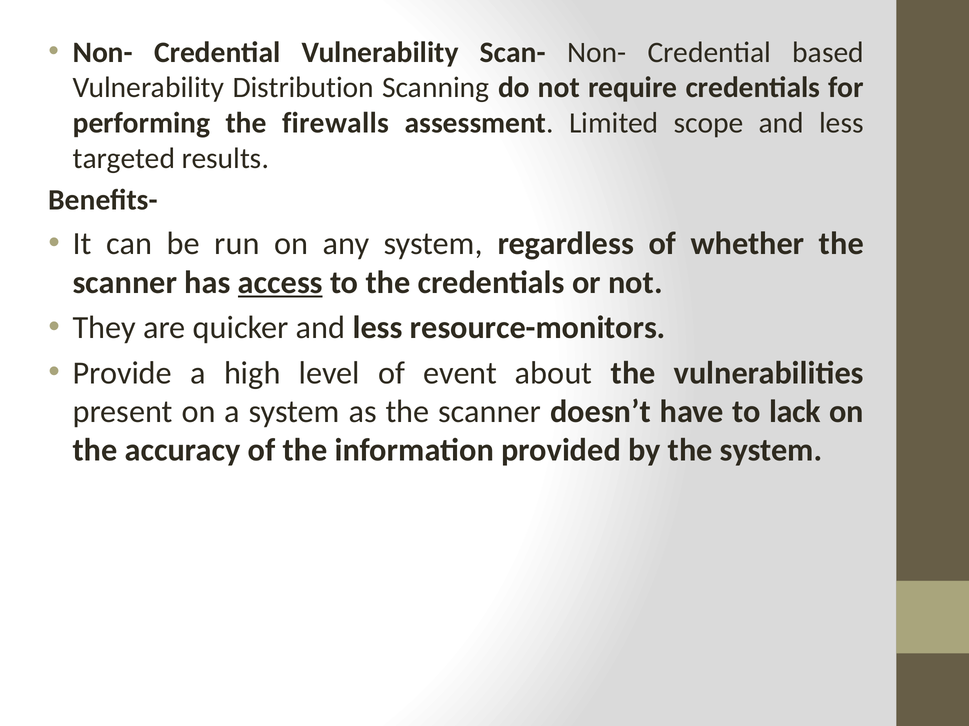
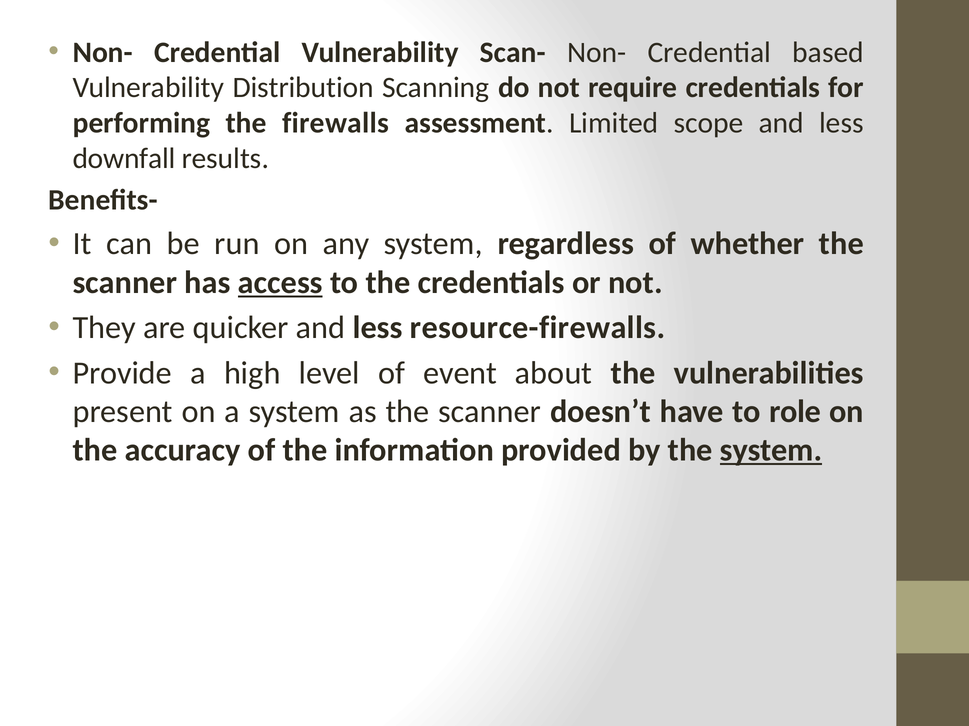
targeted: targeted -> downfall (124, 159)
resource-monitors: resource-monitors -> resource-firewalls (538, 328)
lack: lack -> role (795, 412)
system underline: none -> present (771, 451)
